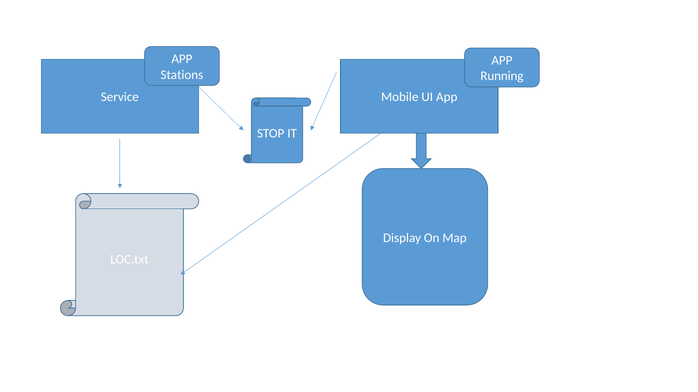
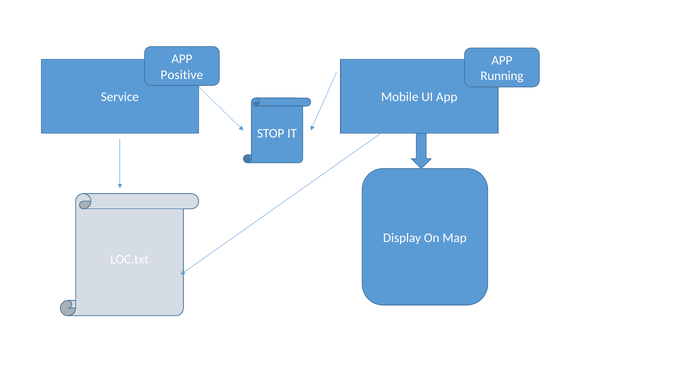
Stations: Stations -> Positive (182, 75)
